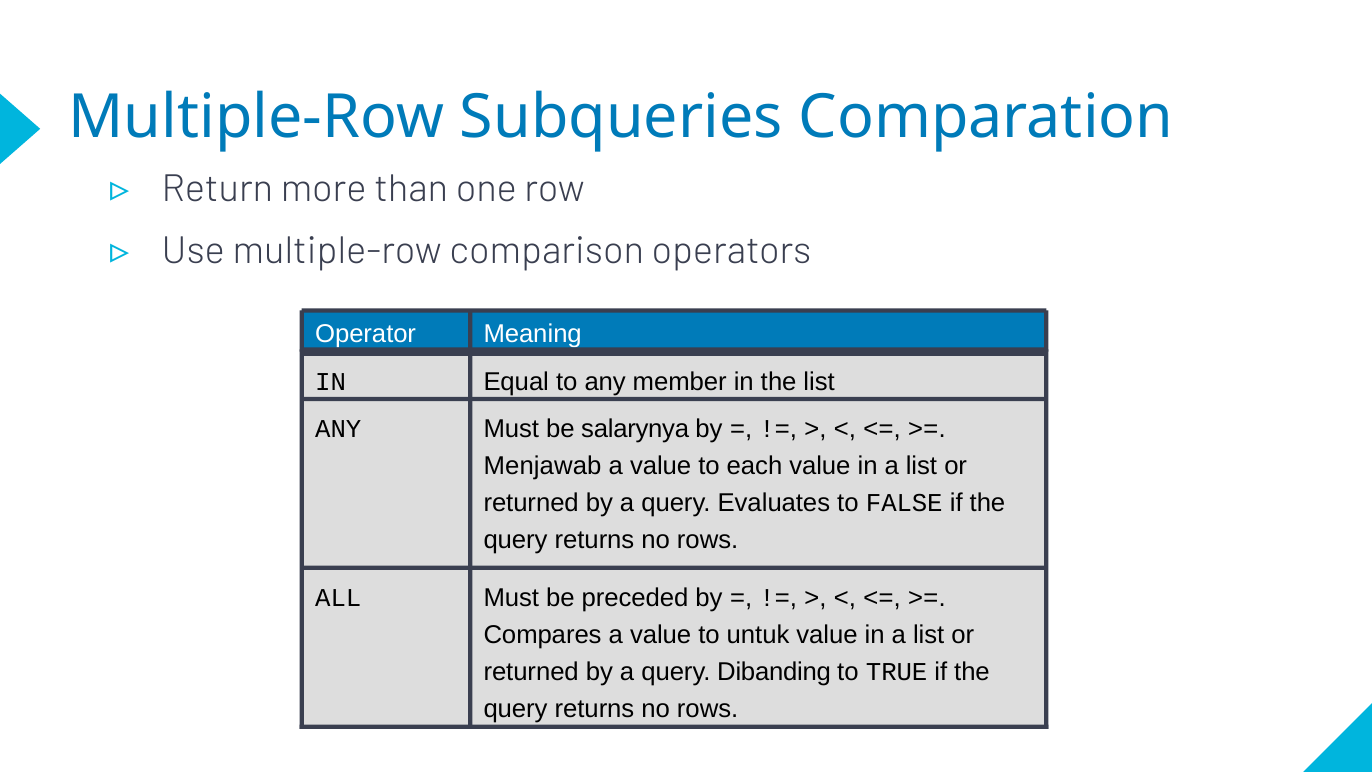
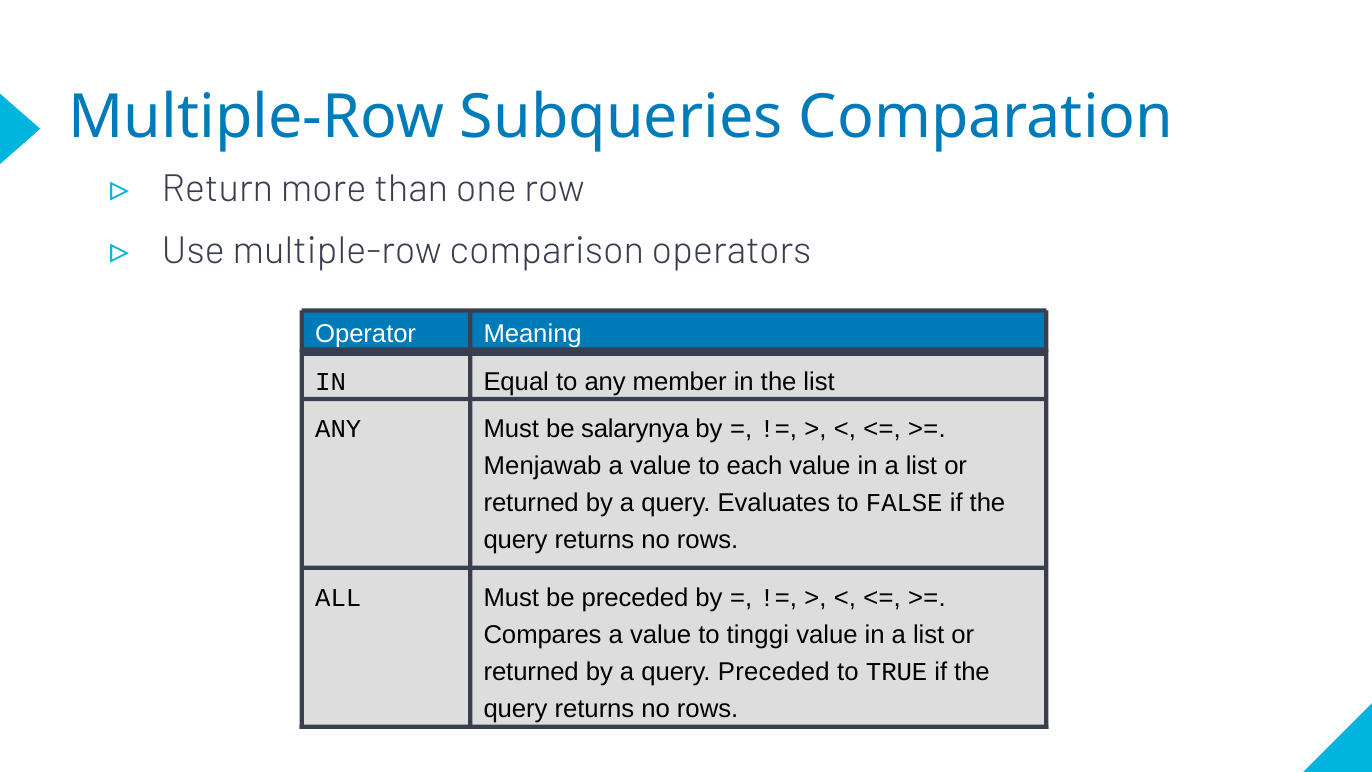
untuk: untuk -> tinggi (758, 635)
query Dibanding: Dibanding -> Preceded (774, 672)
